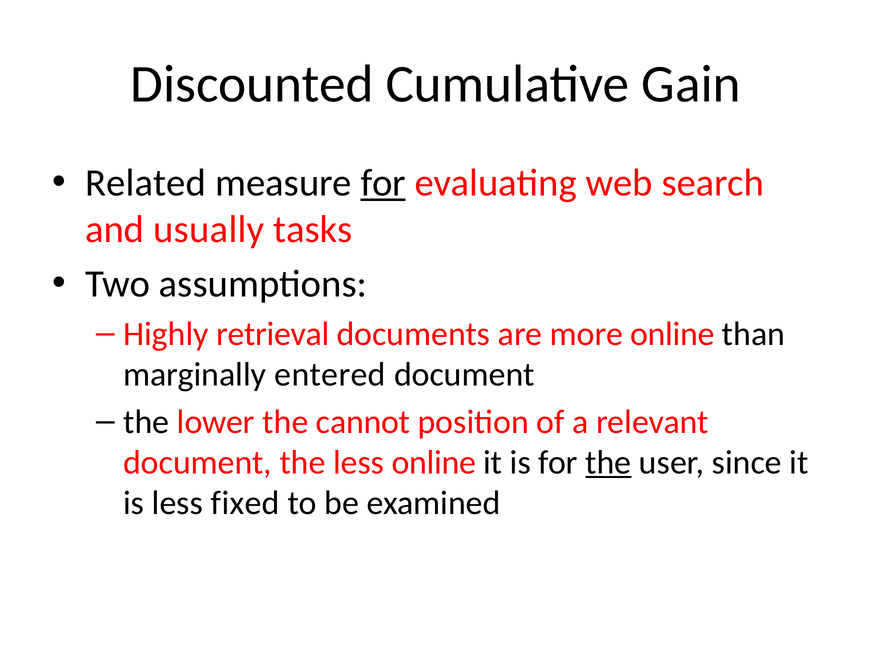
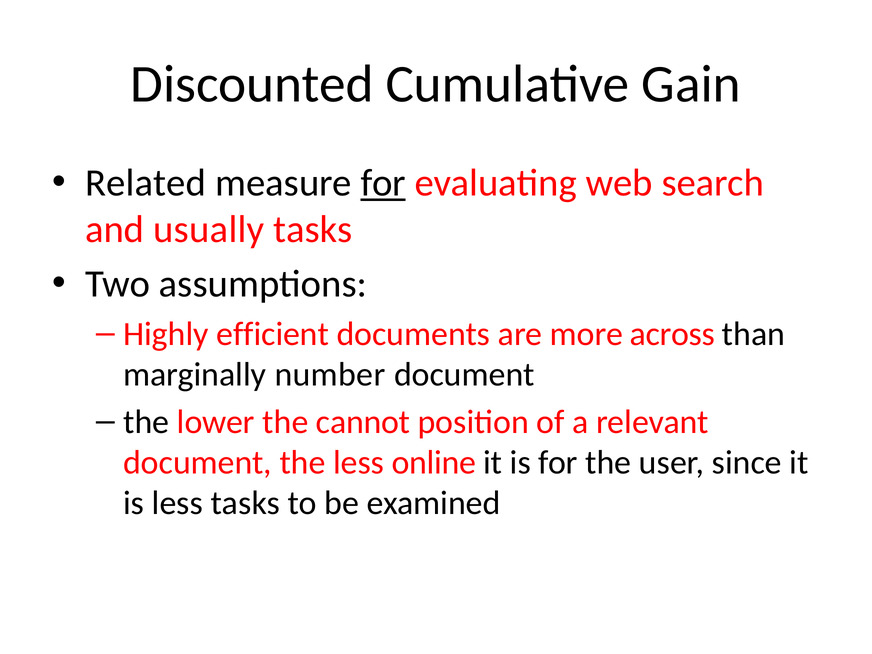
retrieval: retrieval -> efficient (273, 334)
more online: online -> across (673, 334)
entered: entered -> number (330, 374)
the underline: present -> none (608, 462)
less fixed: fixed -> tasks (245, 503)
